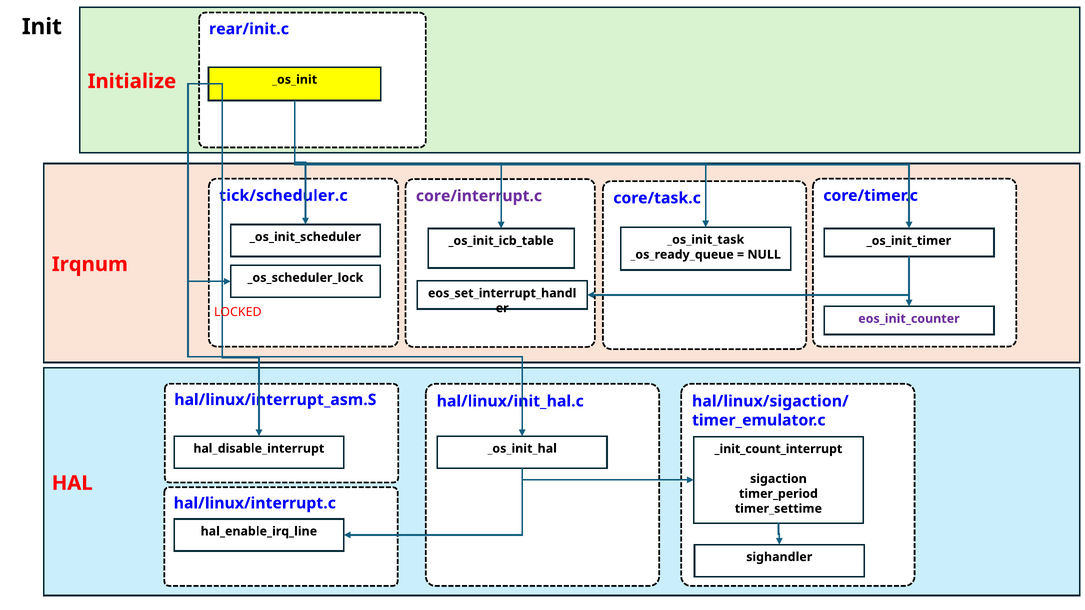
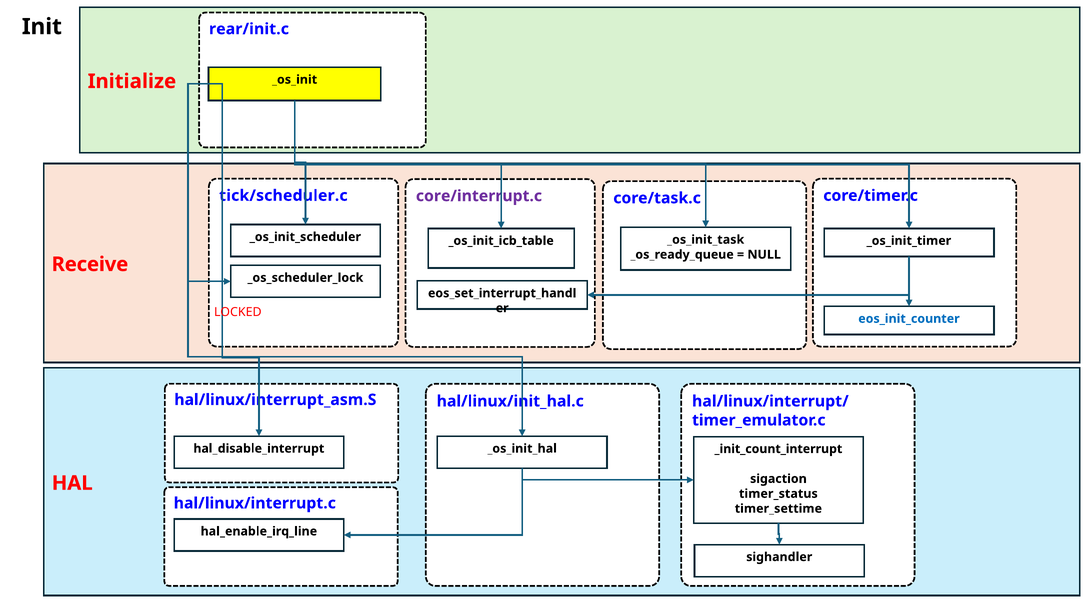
Irqnum: Irqnum -> Receive (90, 264)
eos_init_counter colour: purple -> blue (909, 319)
hal/linux/sigaction/: hal/linux/sigaction/ -> hal/linux/interrupt/ (770, 401)
timer_period: timer_period -> timer_status (778, 494)
